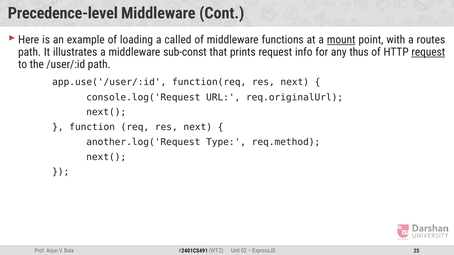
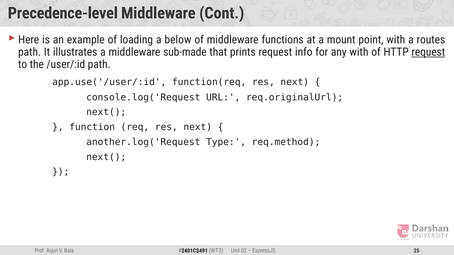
called: called -> below (178, 40)
mount underline: present -> none (341, 40)
sub-const: sub-const -> sub-made (185, 52)
any thus: thus -> with (359, 52)
